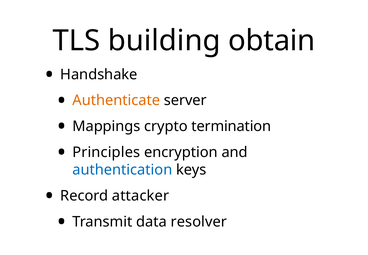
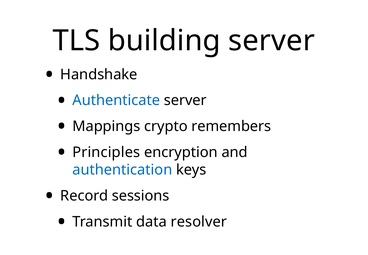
building obtain: obtain -> server (272, 41)
Authenticate colour: orange -> blue (116, 100)
termination: termination -> remembers (231, 126)
attacker: attacker -> sessions (141, 196)
